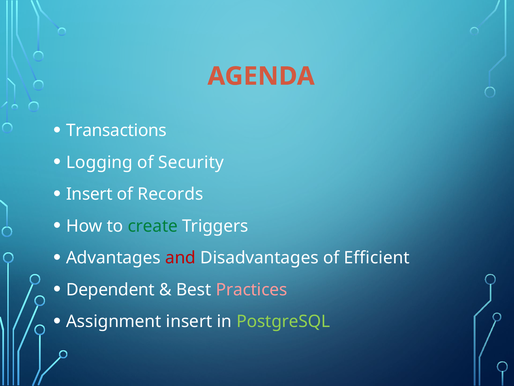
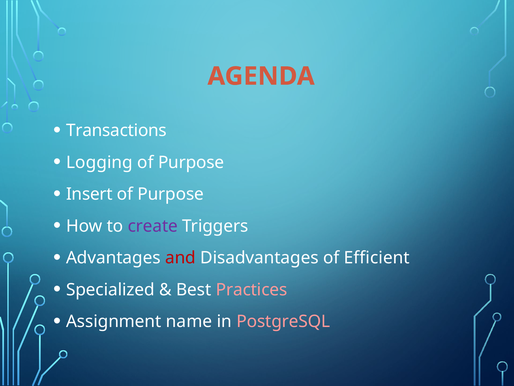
Security: Security -> Purpose (191, 162)
Records: Records -> Purpose (171, 194)
create colour: green -> purple (153, 226)
Dependent: Dependent -> Specialized (110, 289)
Assignment insert: insert -> name (189, 321)
PostgreSQL colour: light green -> pink (283, 321)
